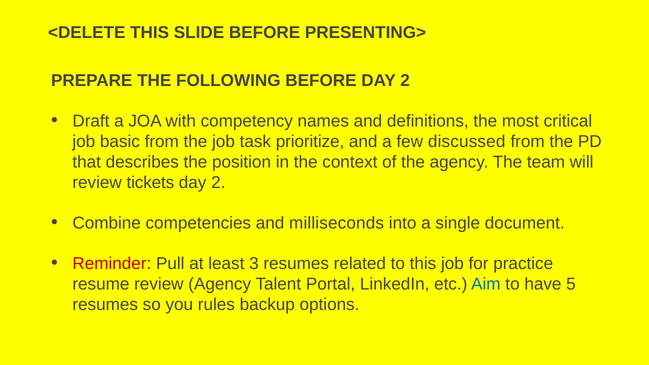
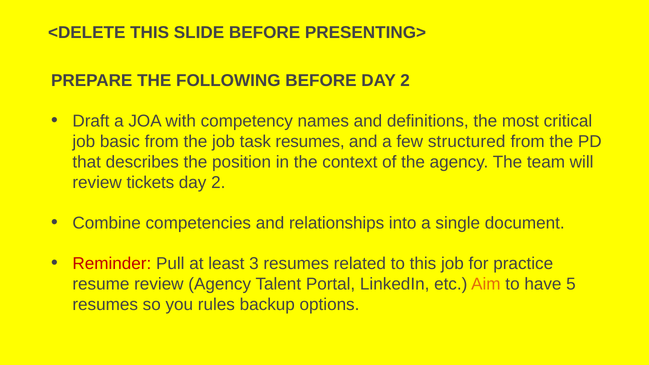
task prioritize: prioritize -> resumes (310, 141)
discussed: discussed -> structured (467, 141)
milliseconds: milliseconds -> relationships (337, 223)
Aim colour: blue -> orange (486, 284)
